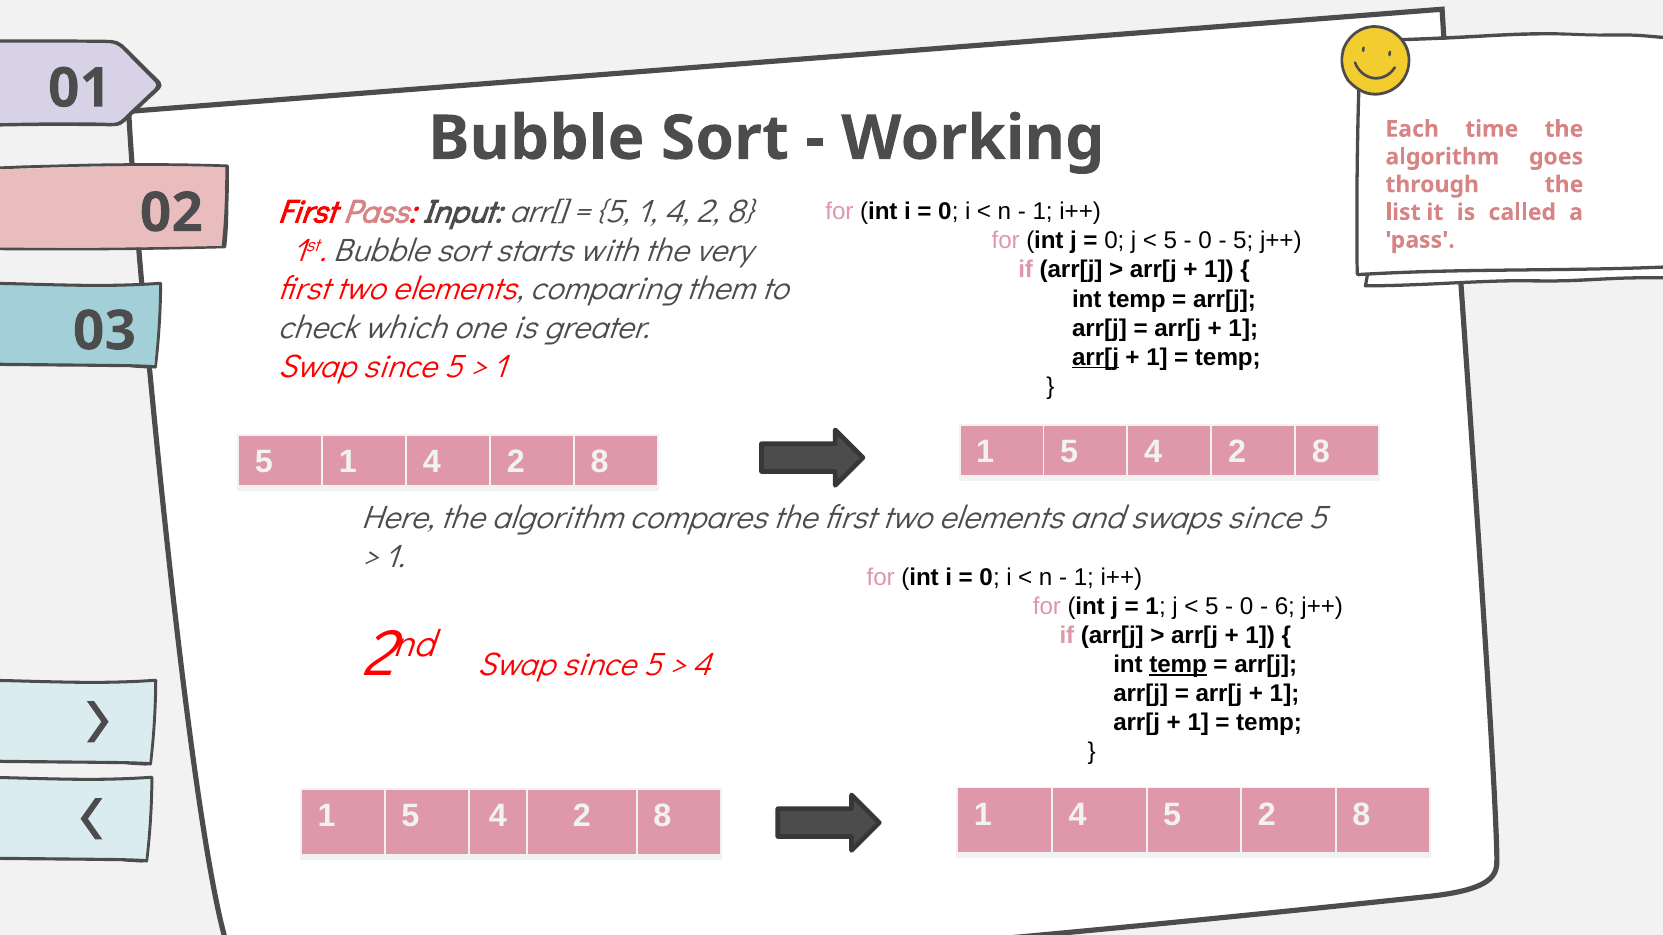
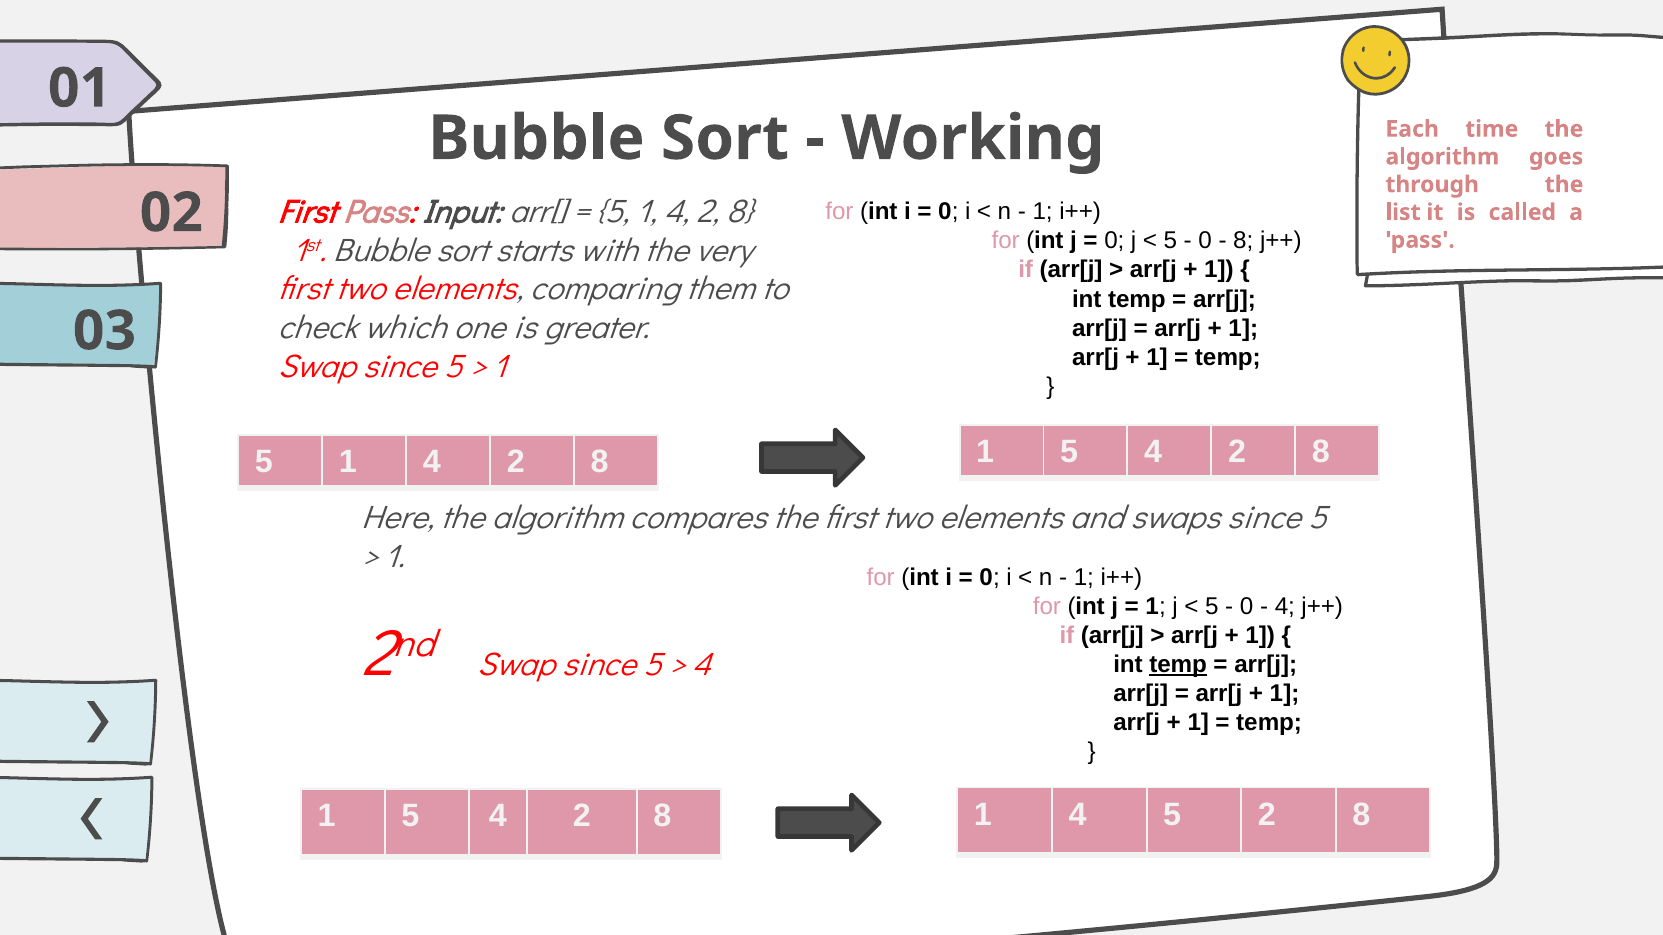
5: 5 -> 8 (1243, 241)
arr[j underline: present -> none (1096, 357)
6: 6 -> 4 (1285, 607)
